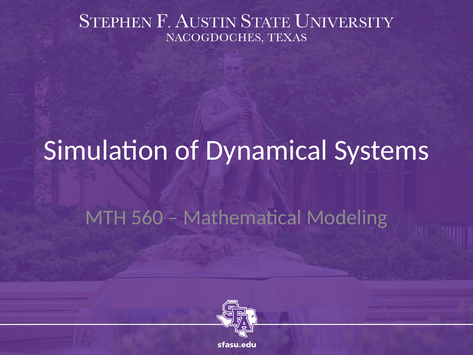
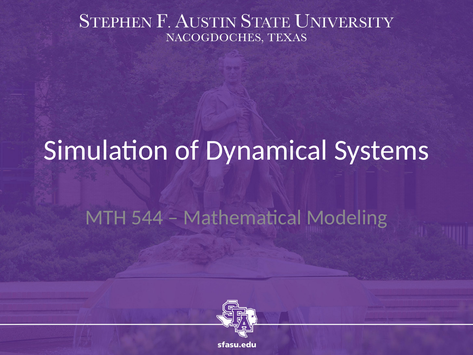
560: 560 -> 544 (147, 217)
